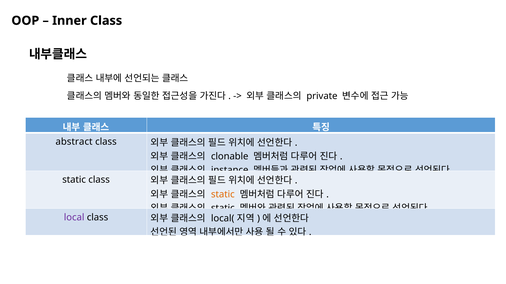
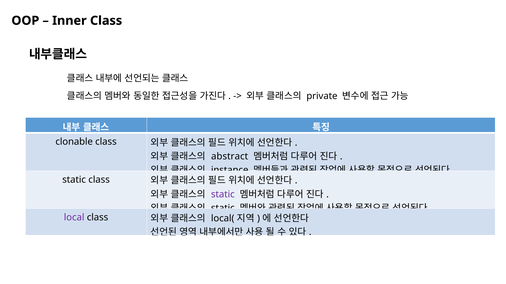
abstract: abstract -> clonable (74, 142)
clonable: clonable -> abstract (230, 157)
static colour: orange -> purple (223, 195)
